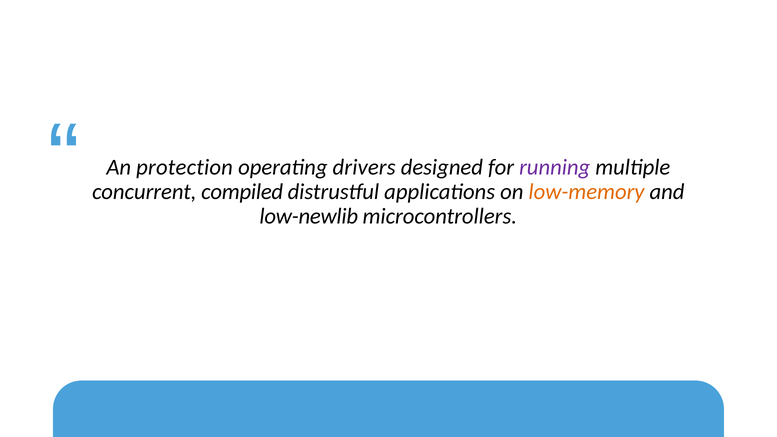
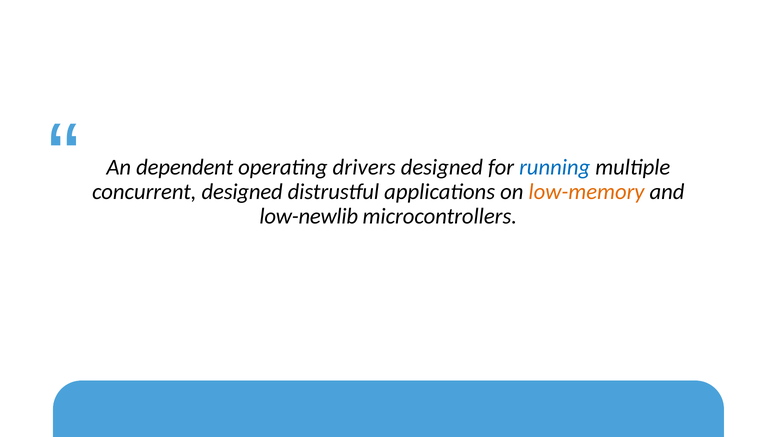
protection: protection -> dependent (185, 167)
running colour: purple -> blue (555, 167)
concurrent compiled: compiled -> designed (242, 192)
